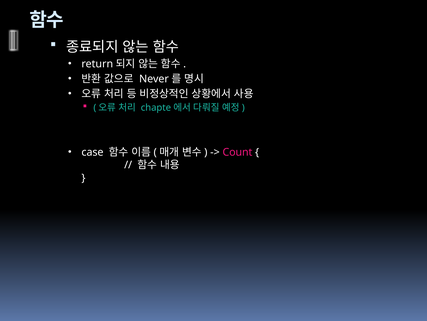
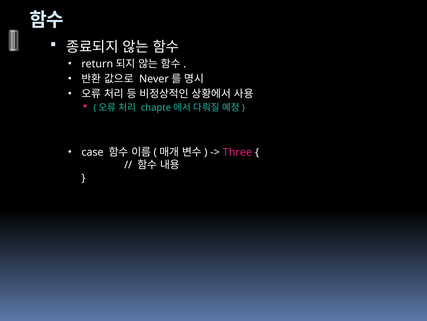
Count: Count -> Three (237, 152)
